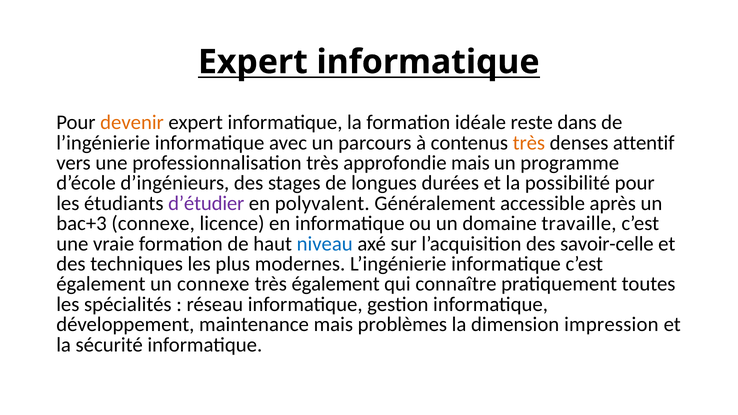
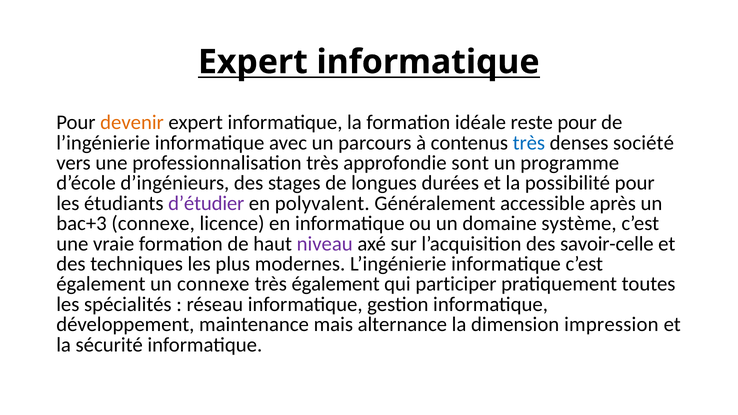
reste dans: dans -> pour (577, 123)
très colour: orange -> blue (529, 143)
attentif: attentif -> société (644, 143)
approfondie mais: mais -> sont (470, 163)
travaille: travaille -> système (579, 224)
niveau colour: blue -> purple (325, 244)
connaître: connaître -> participer (456, 284)
problèmes: problèmes -> alternance (402, 325)
